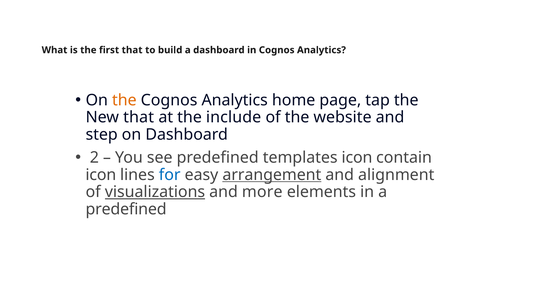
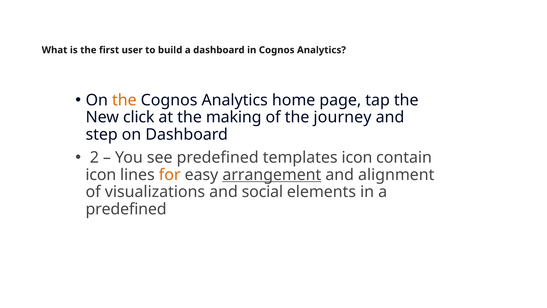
first that: that -> user (132, 50)
New that: that -> click (139, 117)
include: include -> making (234, 117)
website: website -> journey (342, 117)
for colour: blue -> orange (170, 175)
visualizations underline: present -> none (155, 192)
more: more -> social (262, 192)
